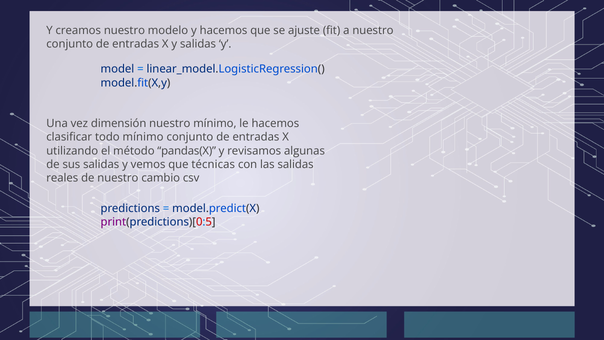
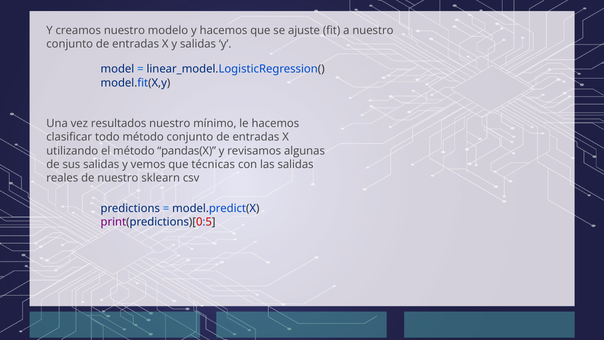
dimensión: dimensión -> resultados (119, 124)
todo mínimo: mínimo -> método (143, 137)
cambio: cambio -> sklearn (161, 178)
